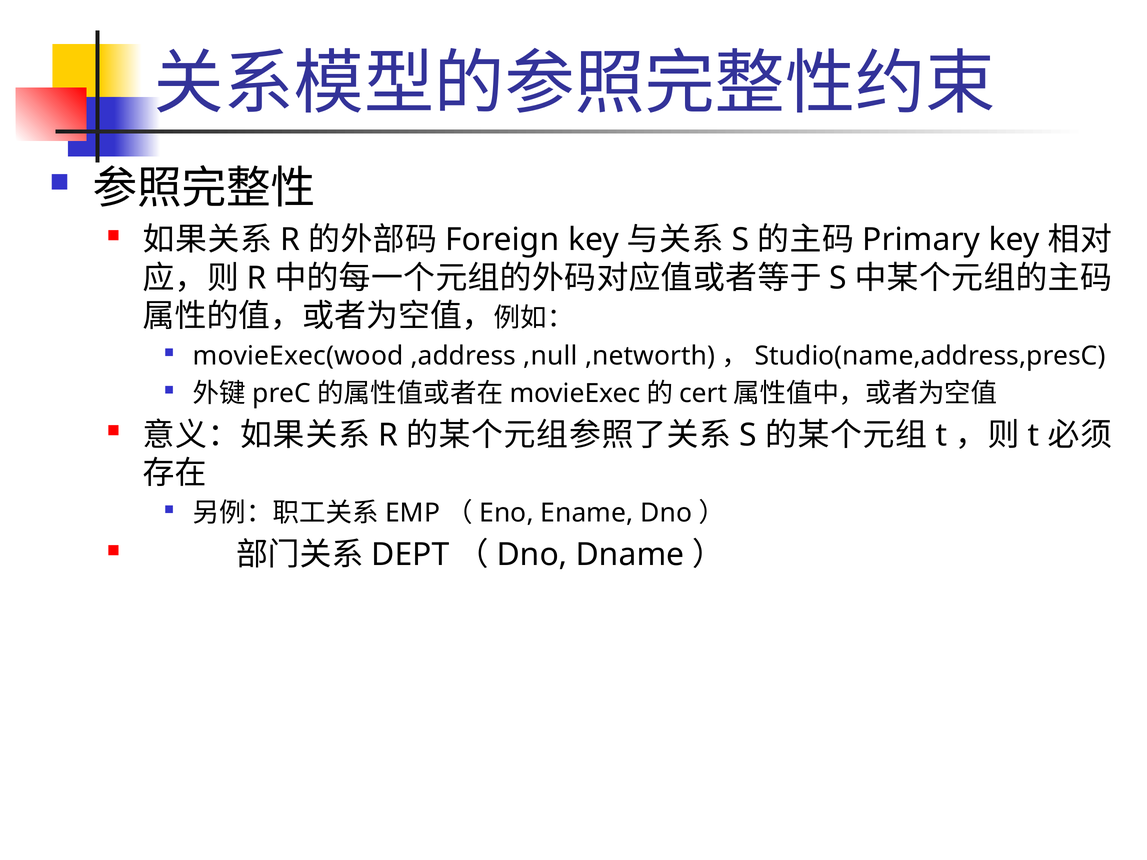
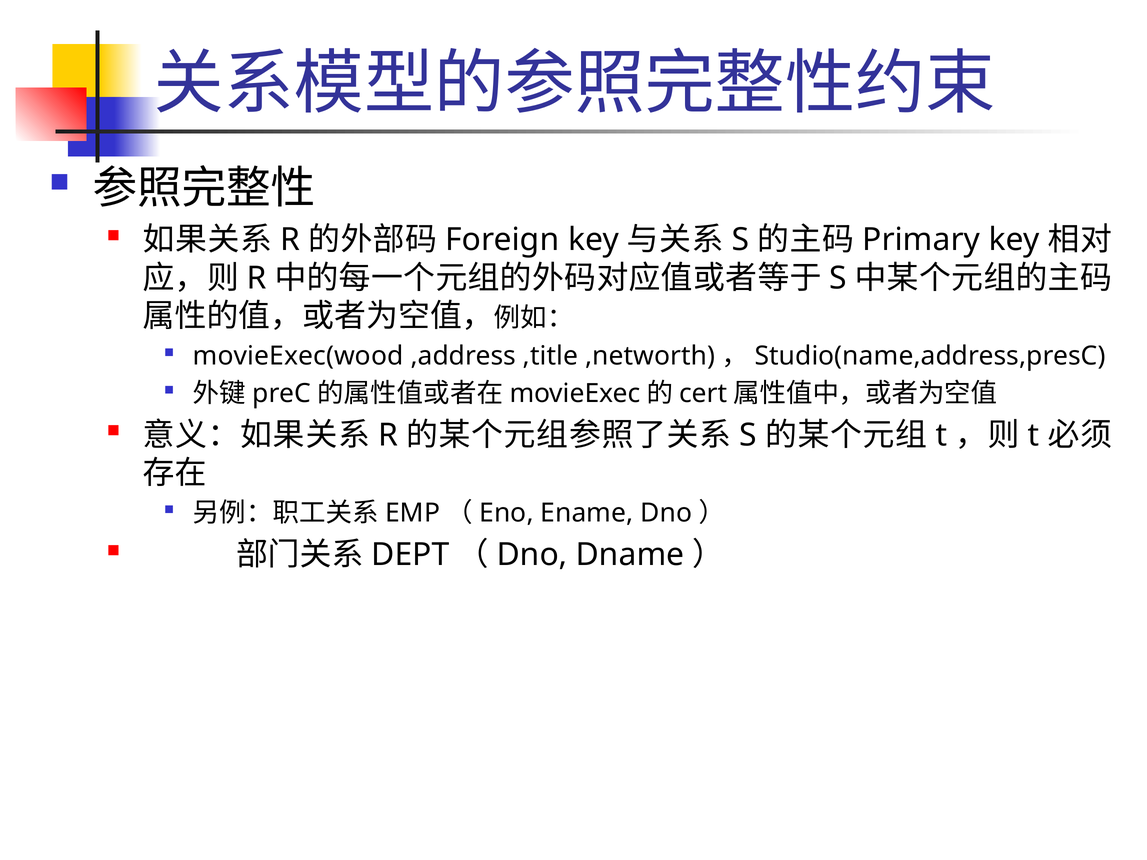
,null: ,null -> ,title (551, 356)
